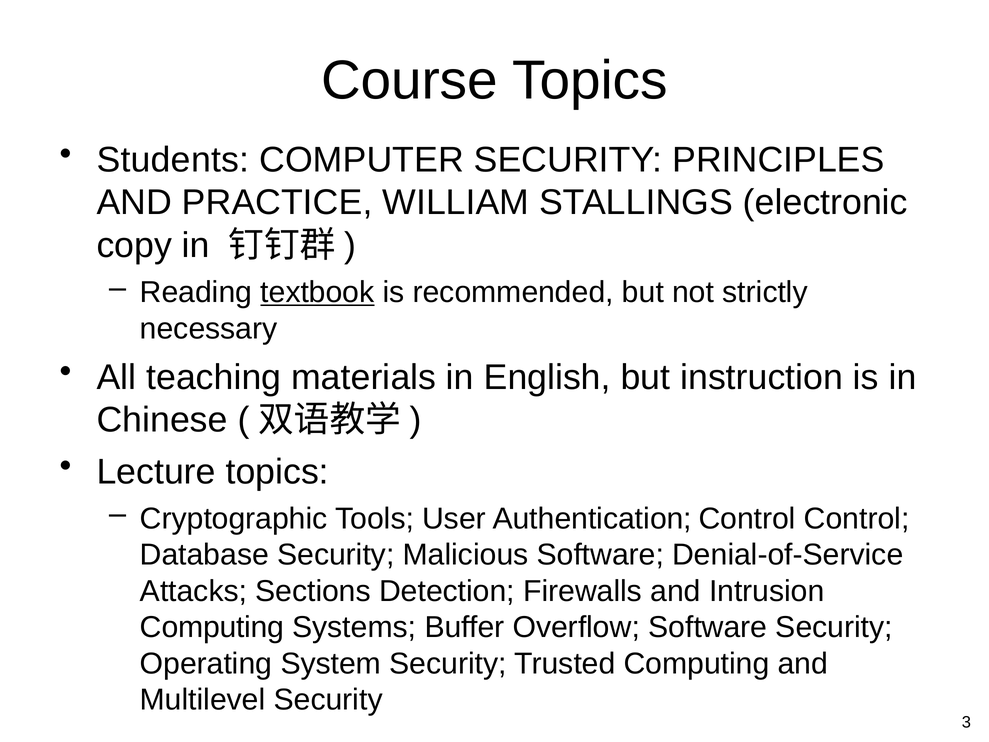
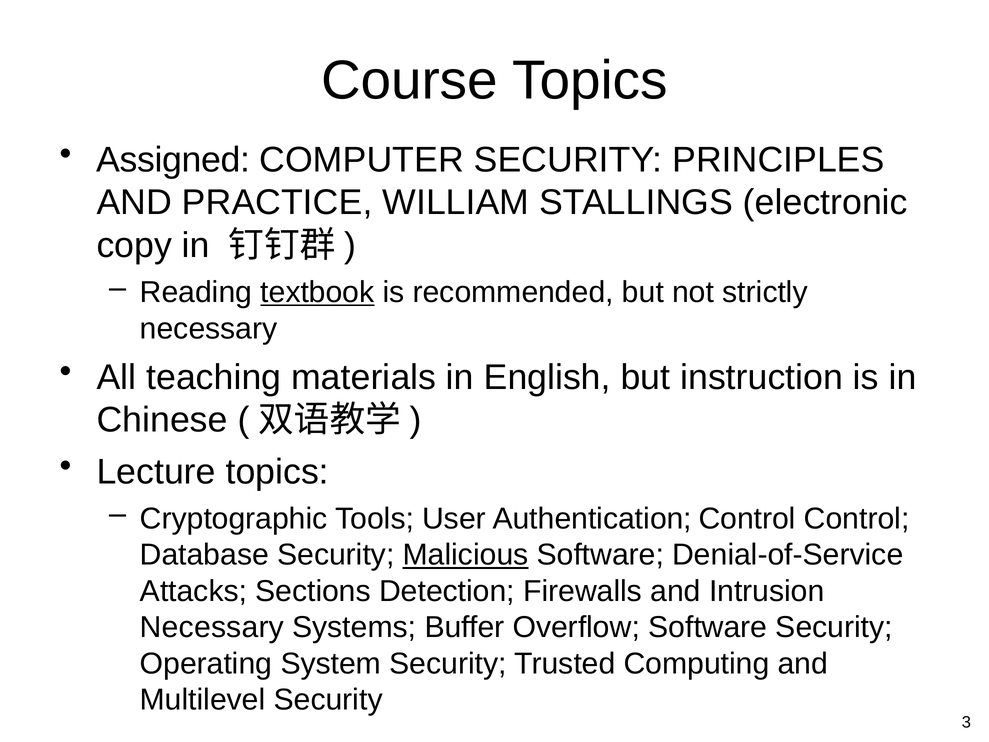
Students: Students -> Assigned (173, 160)
Malicious underline: none -> present (466, 555)
Computing: Computing -> Necessary (212, 627)
